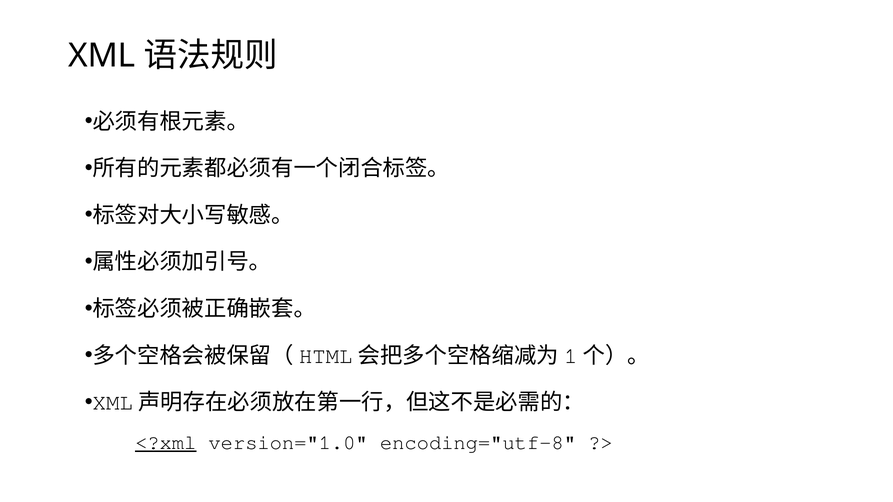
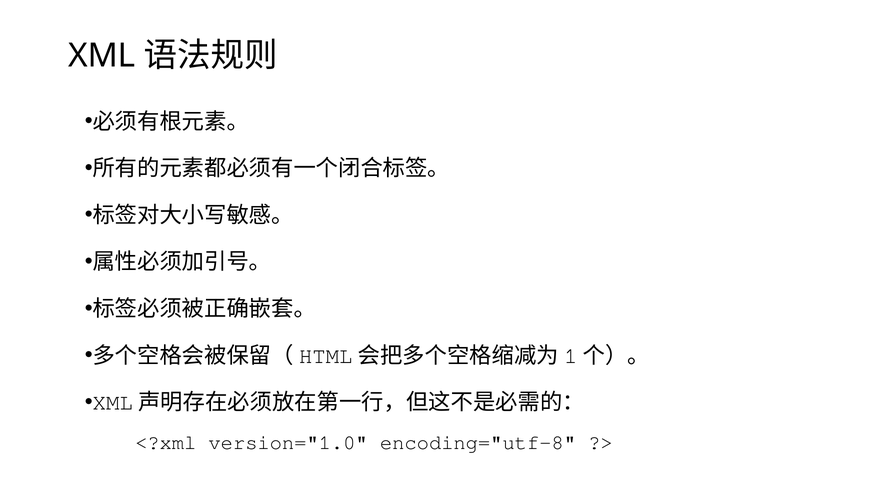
<?xml underline: present -> none (166, 443)
